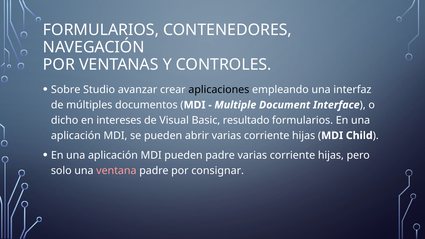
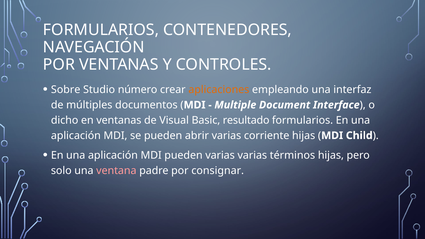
avanzar: avanzar -> número (138, 90)
aplicaciones colour: black -> orange (219, 90)
en intereses: intereses -> ventanas (119, 120)
pueden padre: padre -> varias (220, 155)
corriente: corriente -> términos (292, 155)
